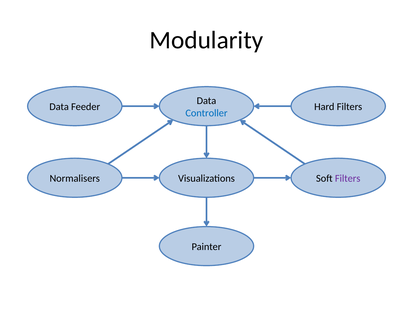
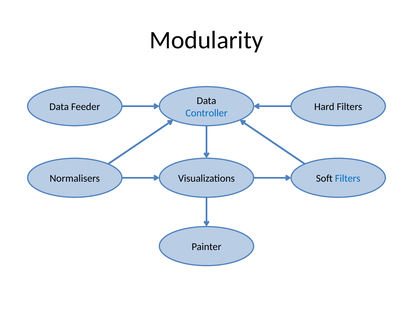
Filters colour: purple -> blue (348, 178)
